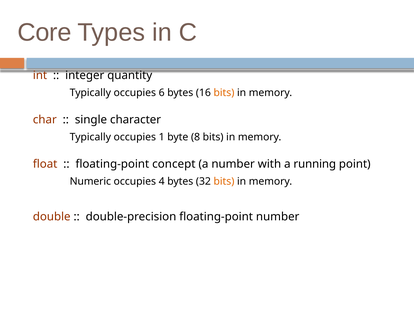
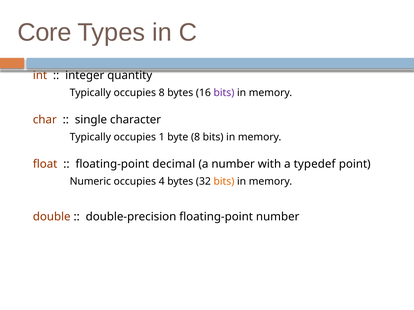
occupies 6: 6 -> 8 (162, 93)
bits colour: orange -> purple (224, 93)
concept: concept -> decimal (174, 164)
running: running -> typedef (315, 164)
